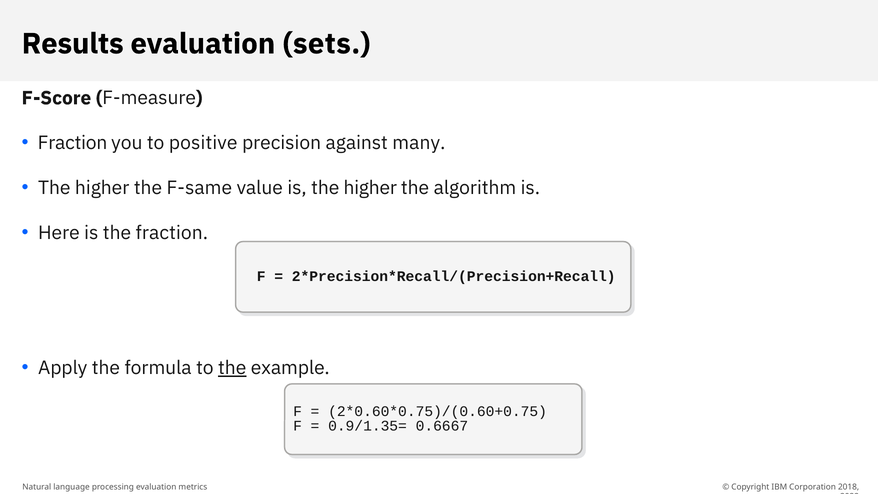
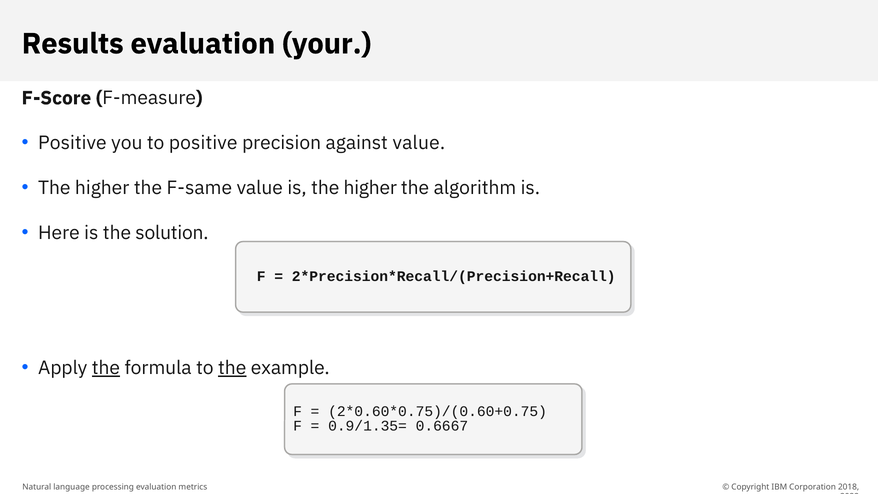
sets: sets -> your (327, 44)
Fraction: Fraction -> Positive (72, 143)
against many: many -> value (419, 143)
the fraction: fraction -> solution (172, 233)
the underline: none -> present (106, 368)
